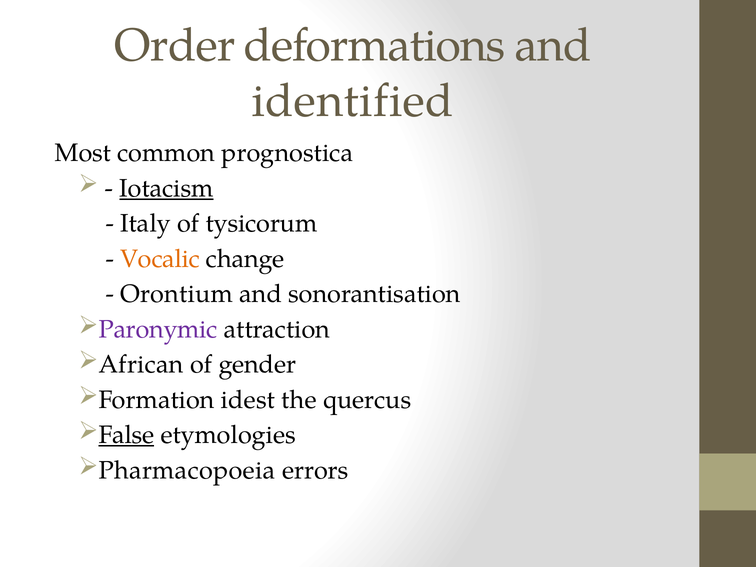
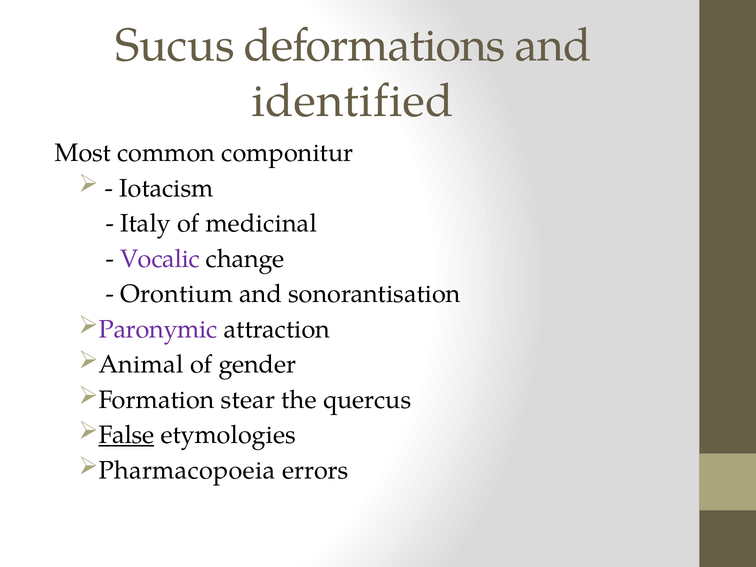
Order: Order -> Sucus (175, 45)
prognostica: prognostica -> componitur (287, 153)
Iotacism underline: present -> none (167, 188)
tysicorum: tysicorum -> medicinal (261, 224)
Vocalic colour: orange -> purple (160, 259)
African: African -> Animal (141, 365)
idest: idest -> stear (248, 400)
